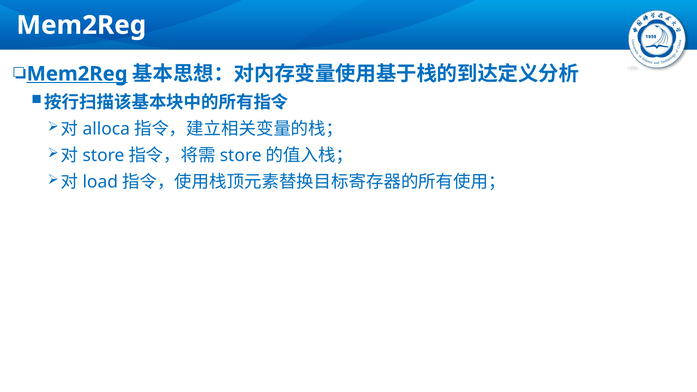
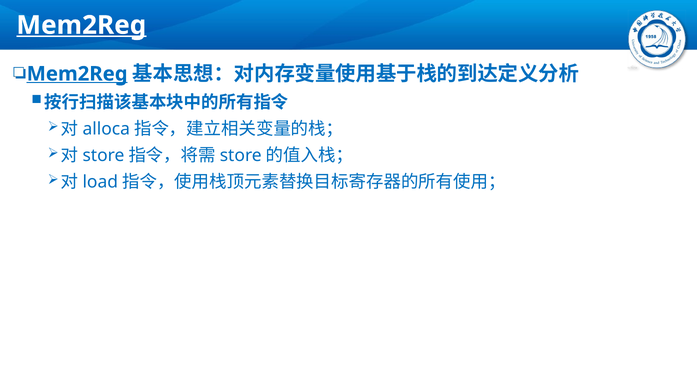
Mem2Reg underline: none -> present (81, 25)
